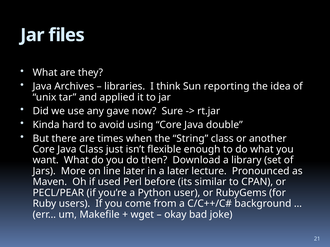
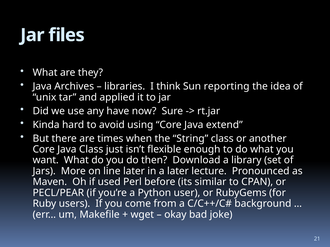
gave: gave -> have (118, 111)
double: double -> extend (224, 125)
